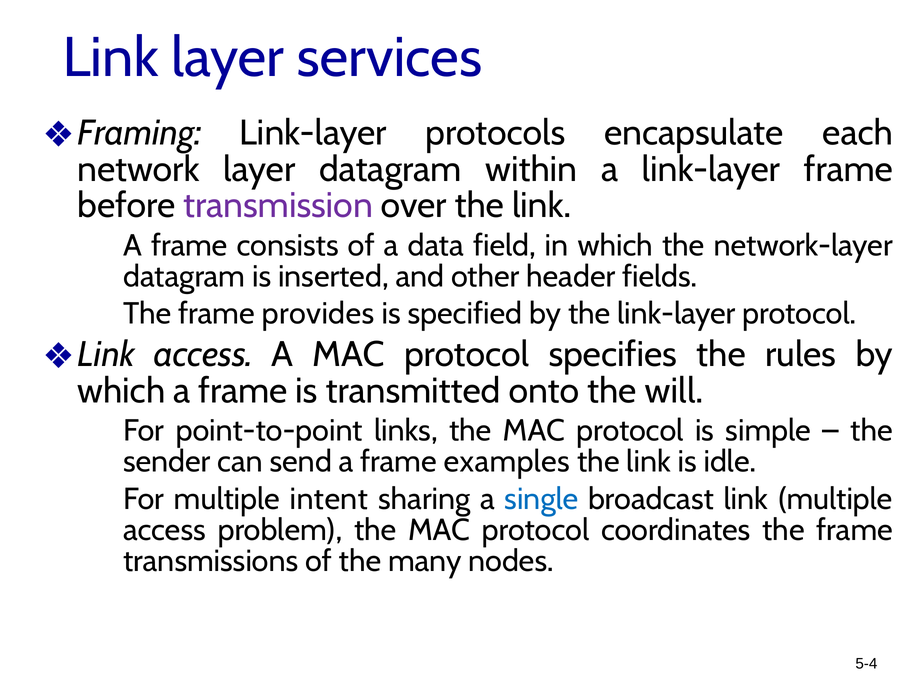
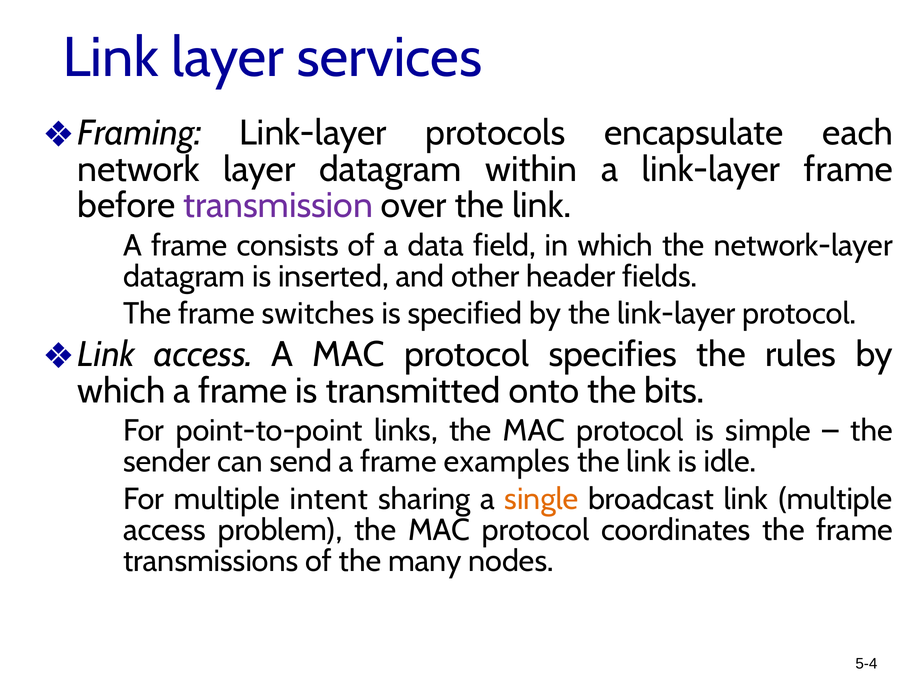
provides: provides -> switches (318, 314)
will: will -> bits (674, 391)
single colour: blue -> orange (541, 499)
